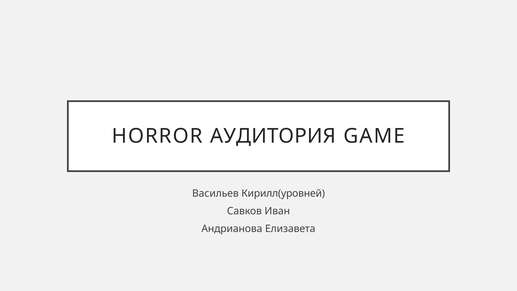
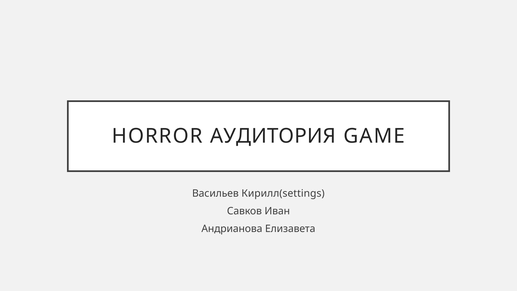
Кирилл(уровней: Кирилл(уровней -> Кирилл(settings (283, 193)
